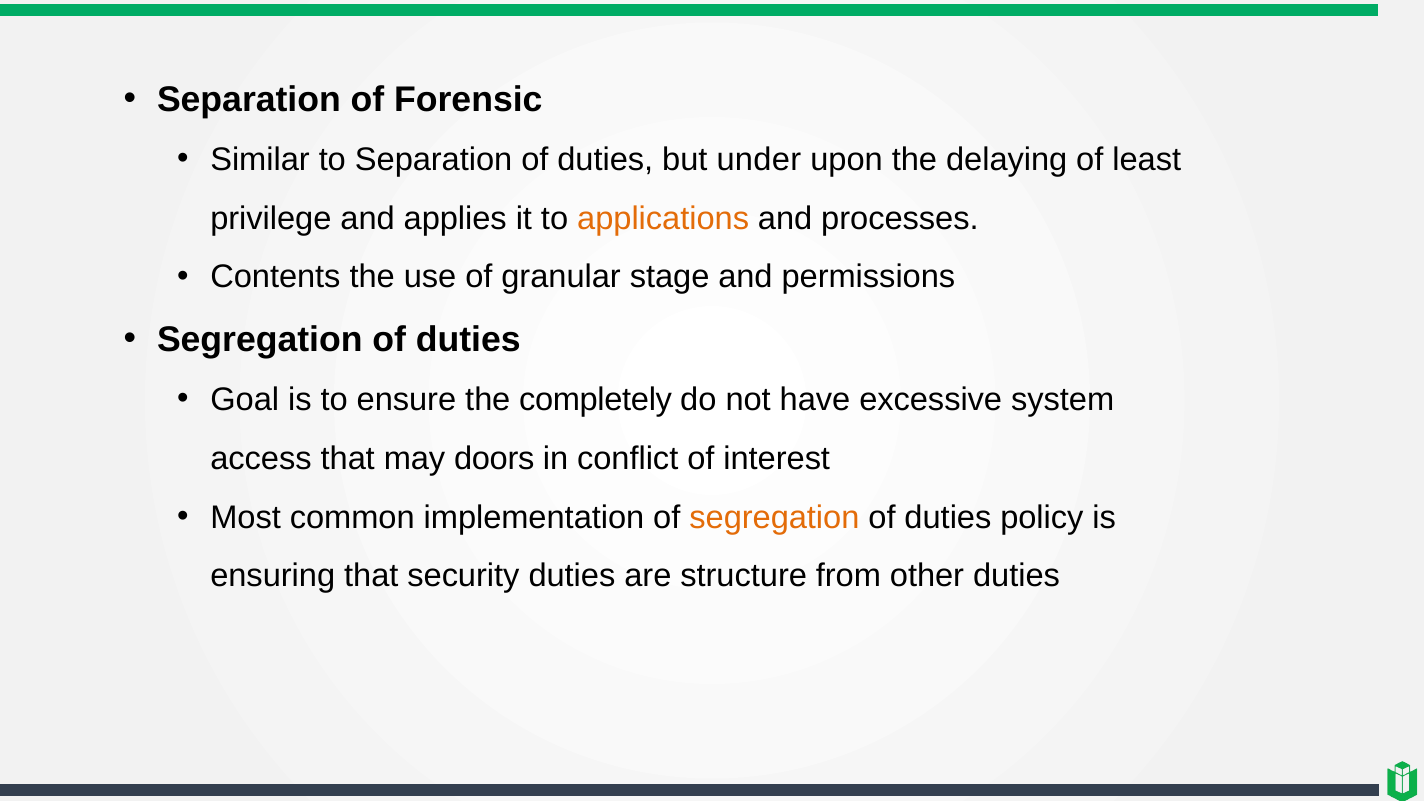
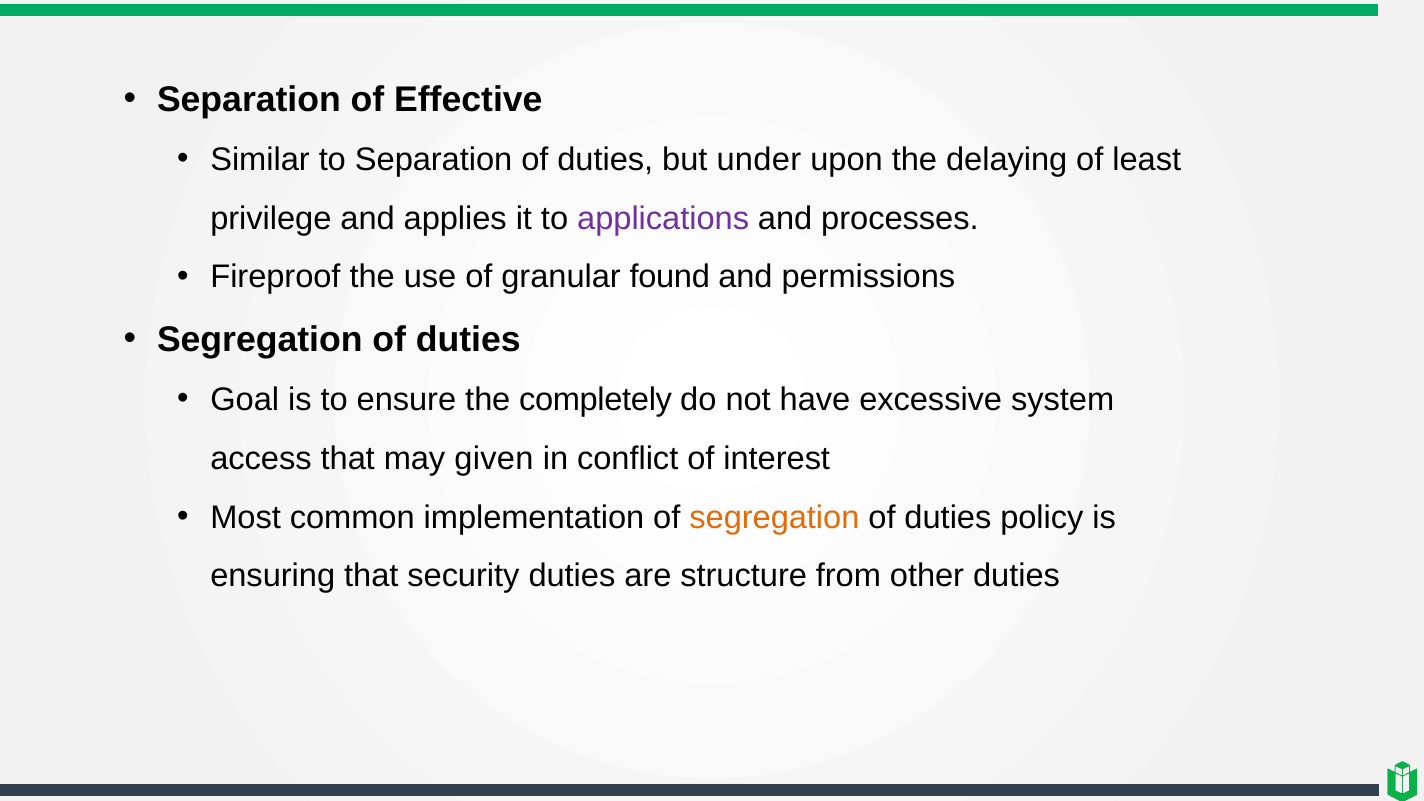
Forensic: Forensic -> Effective (468, 100)
applications colour: orange -> purple (663, 219)
Contents: Contents -> Fireproof (275, 277)
stage: stage -> found (670, 277)
doors: doors -> given (494, 459)
